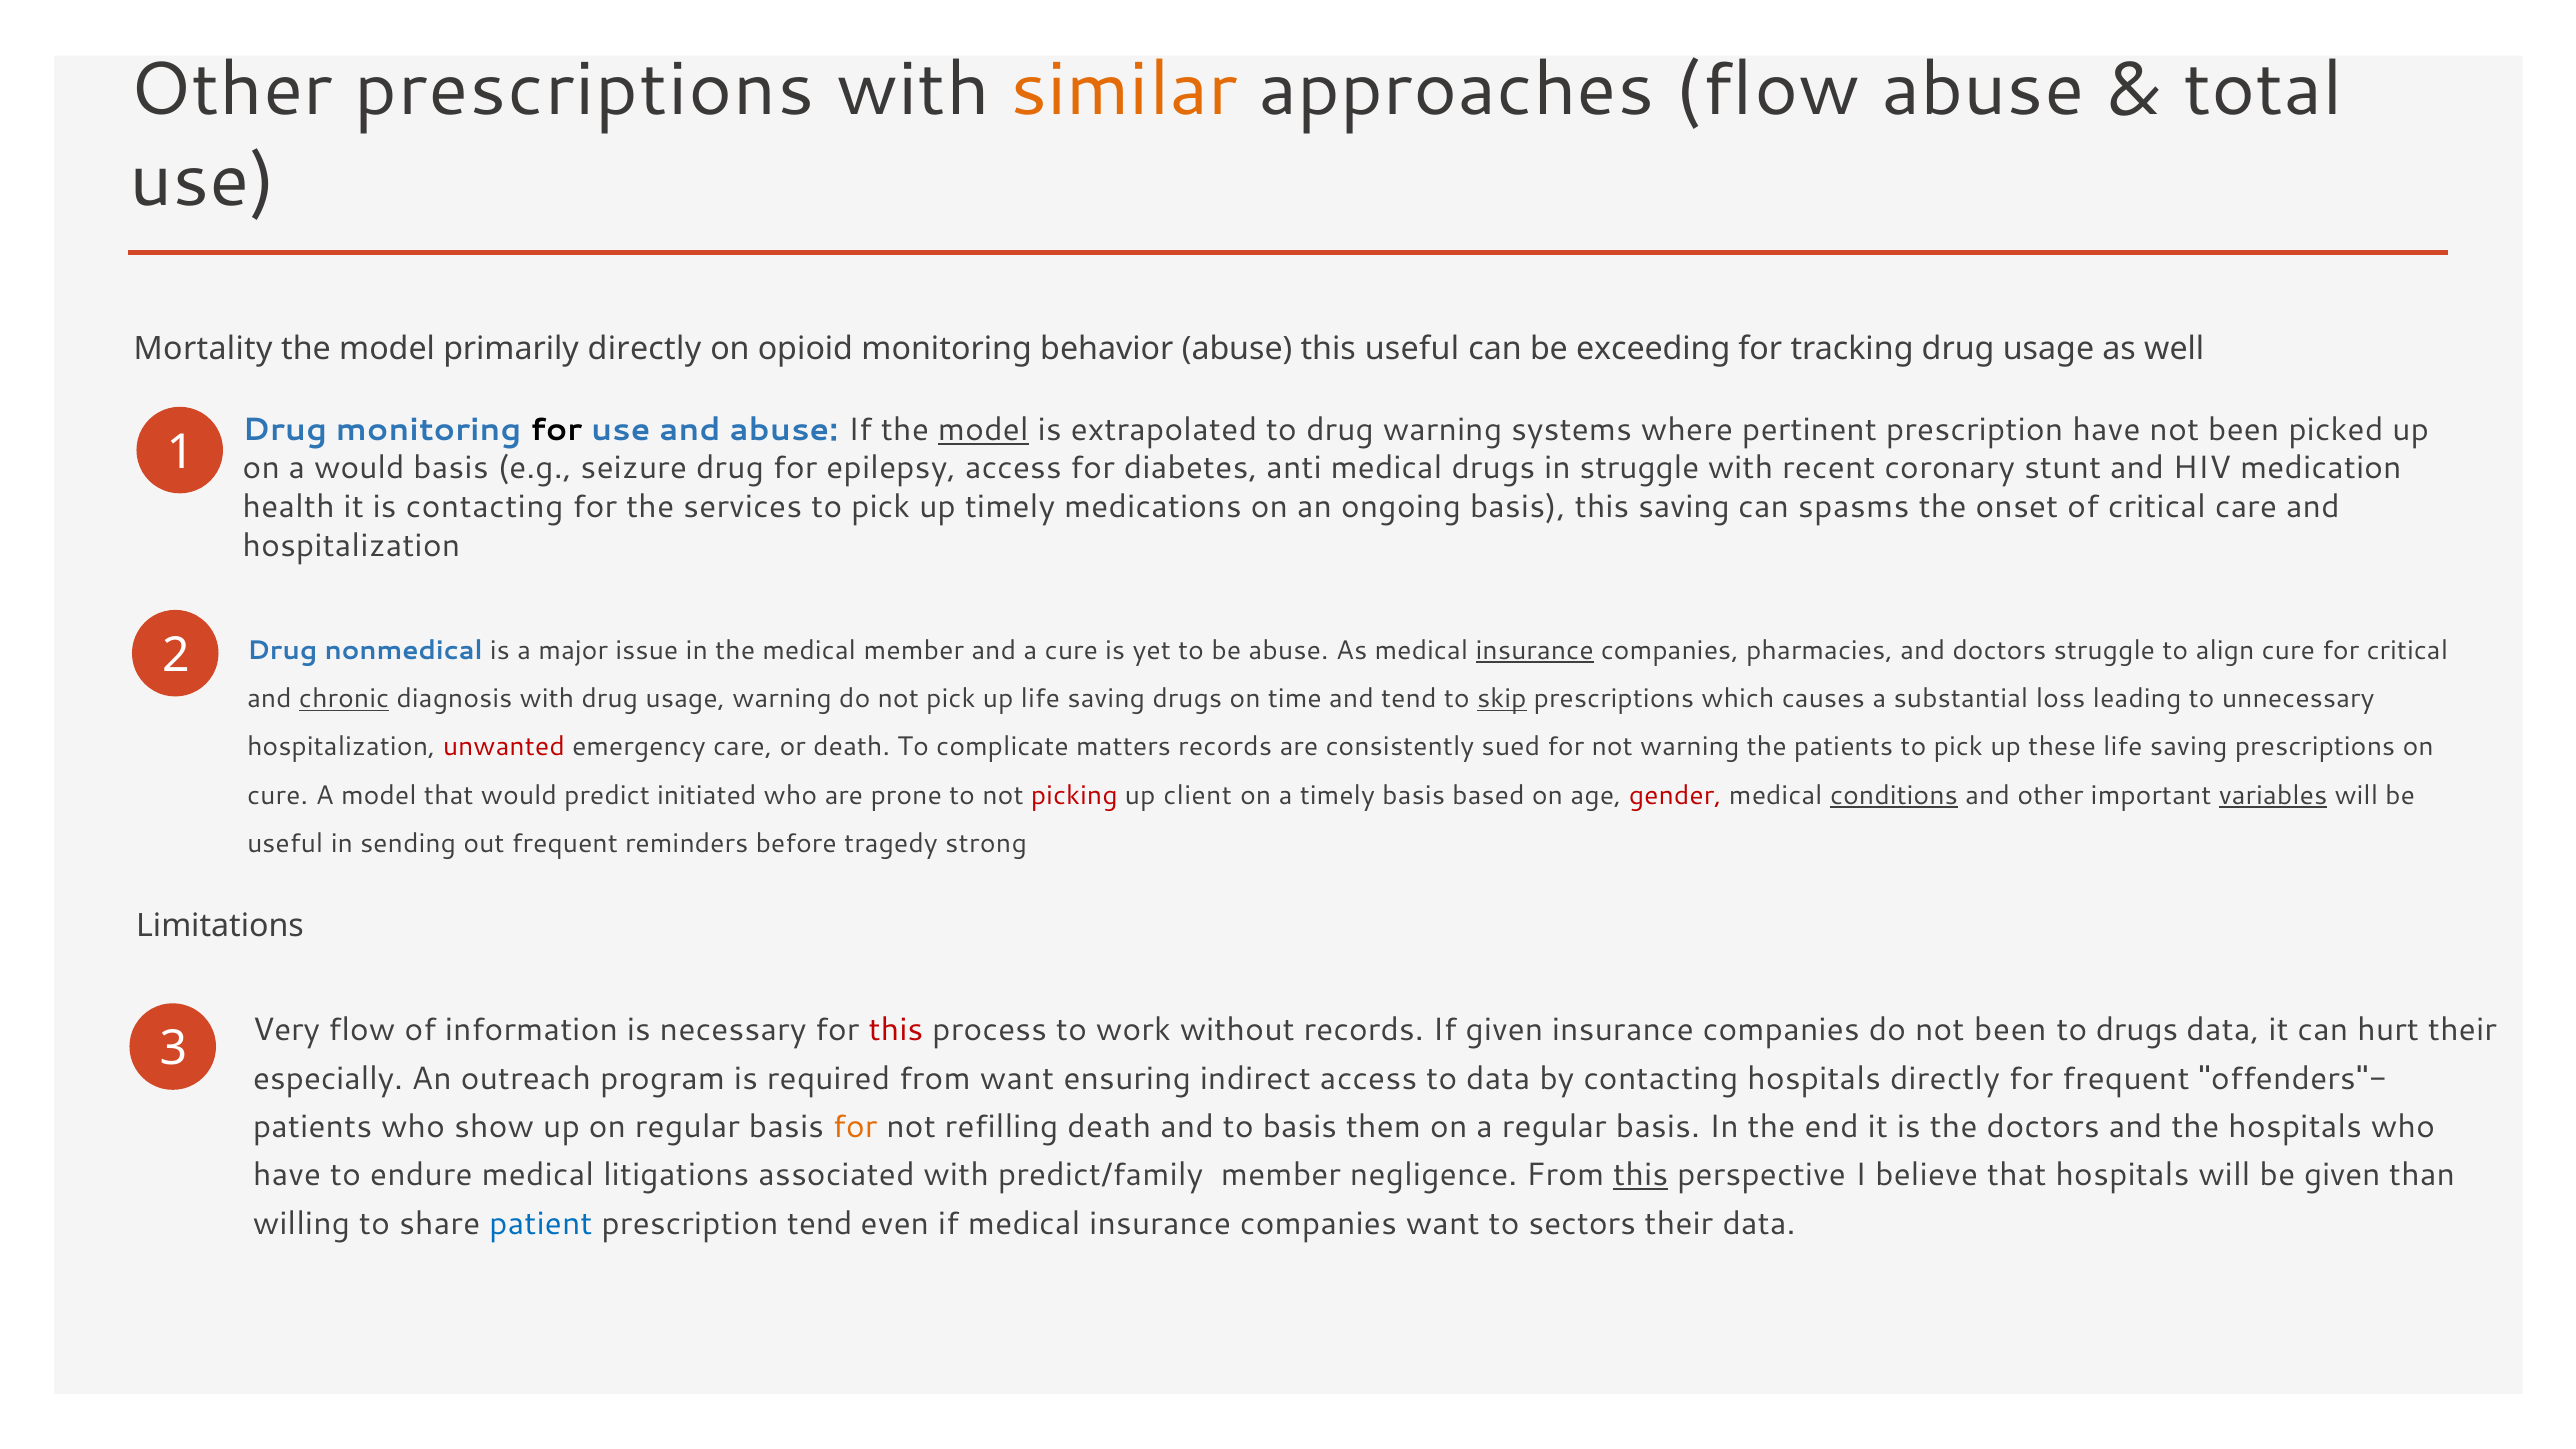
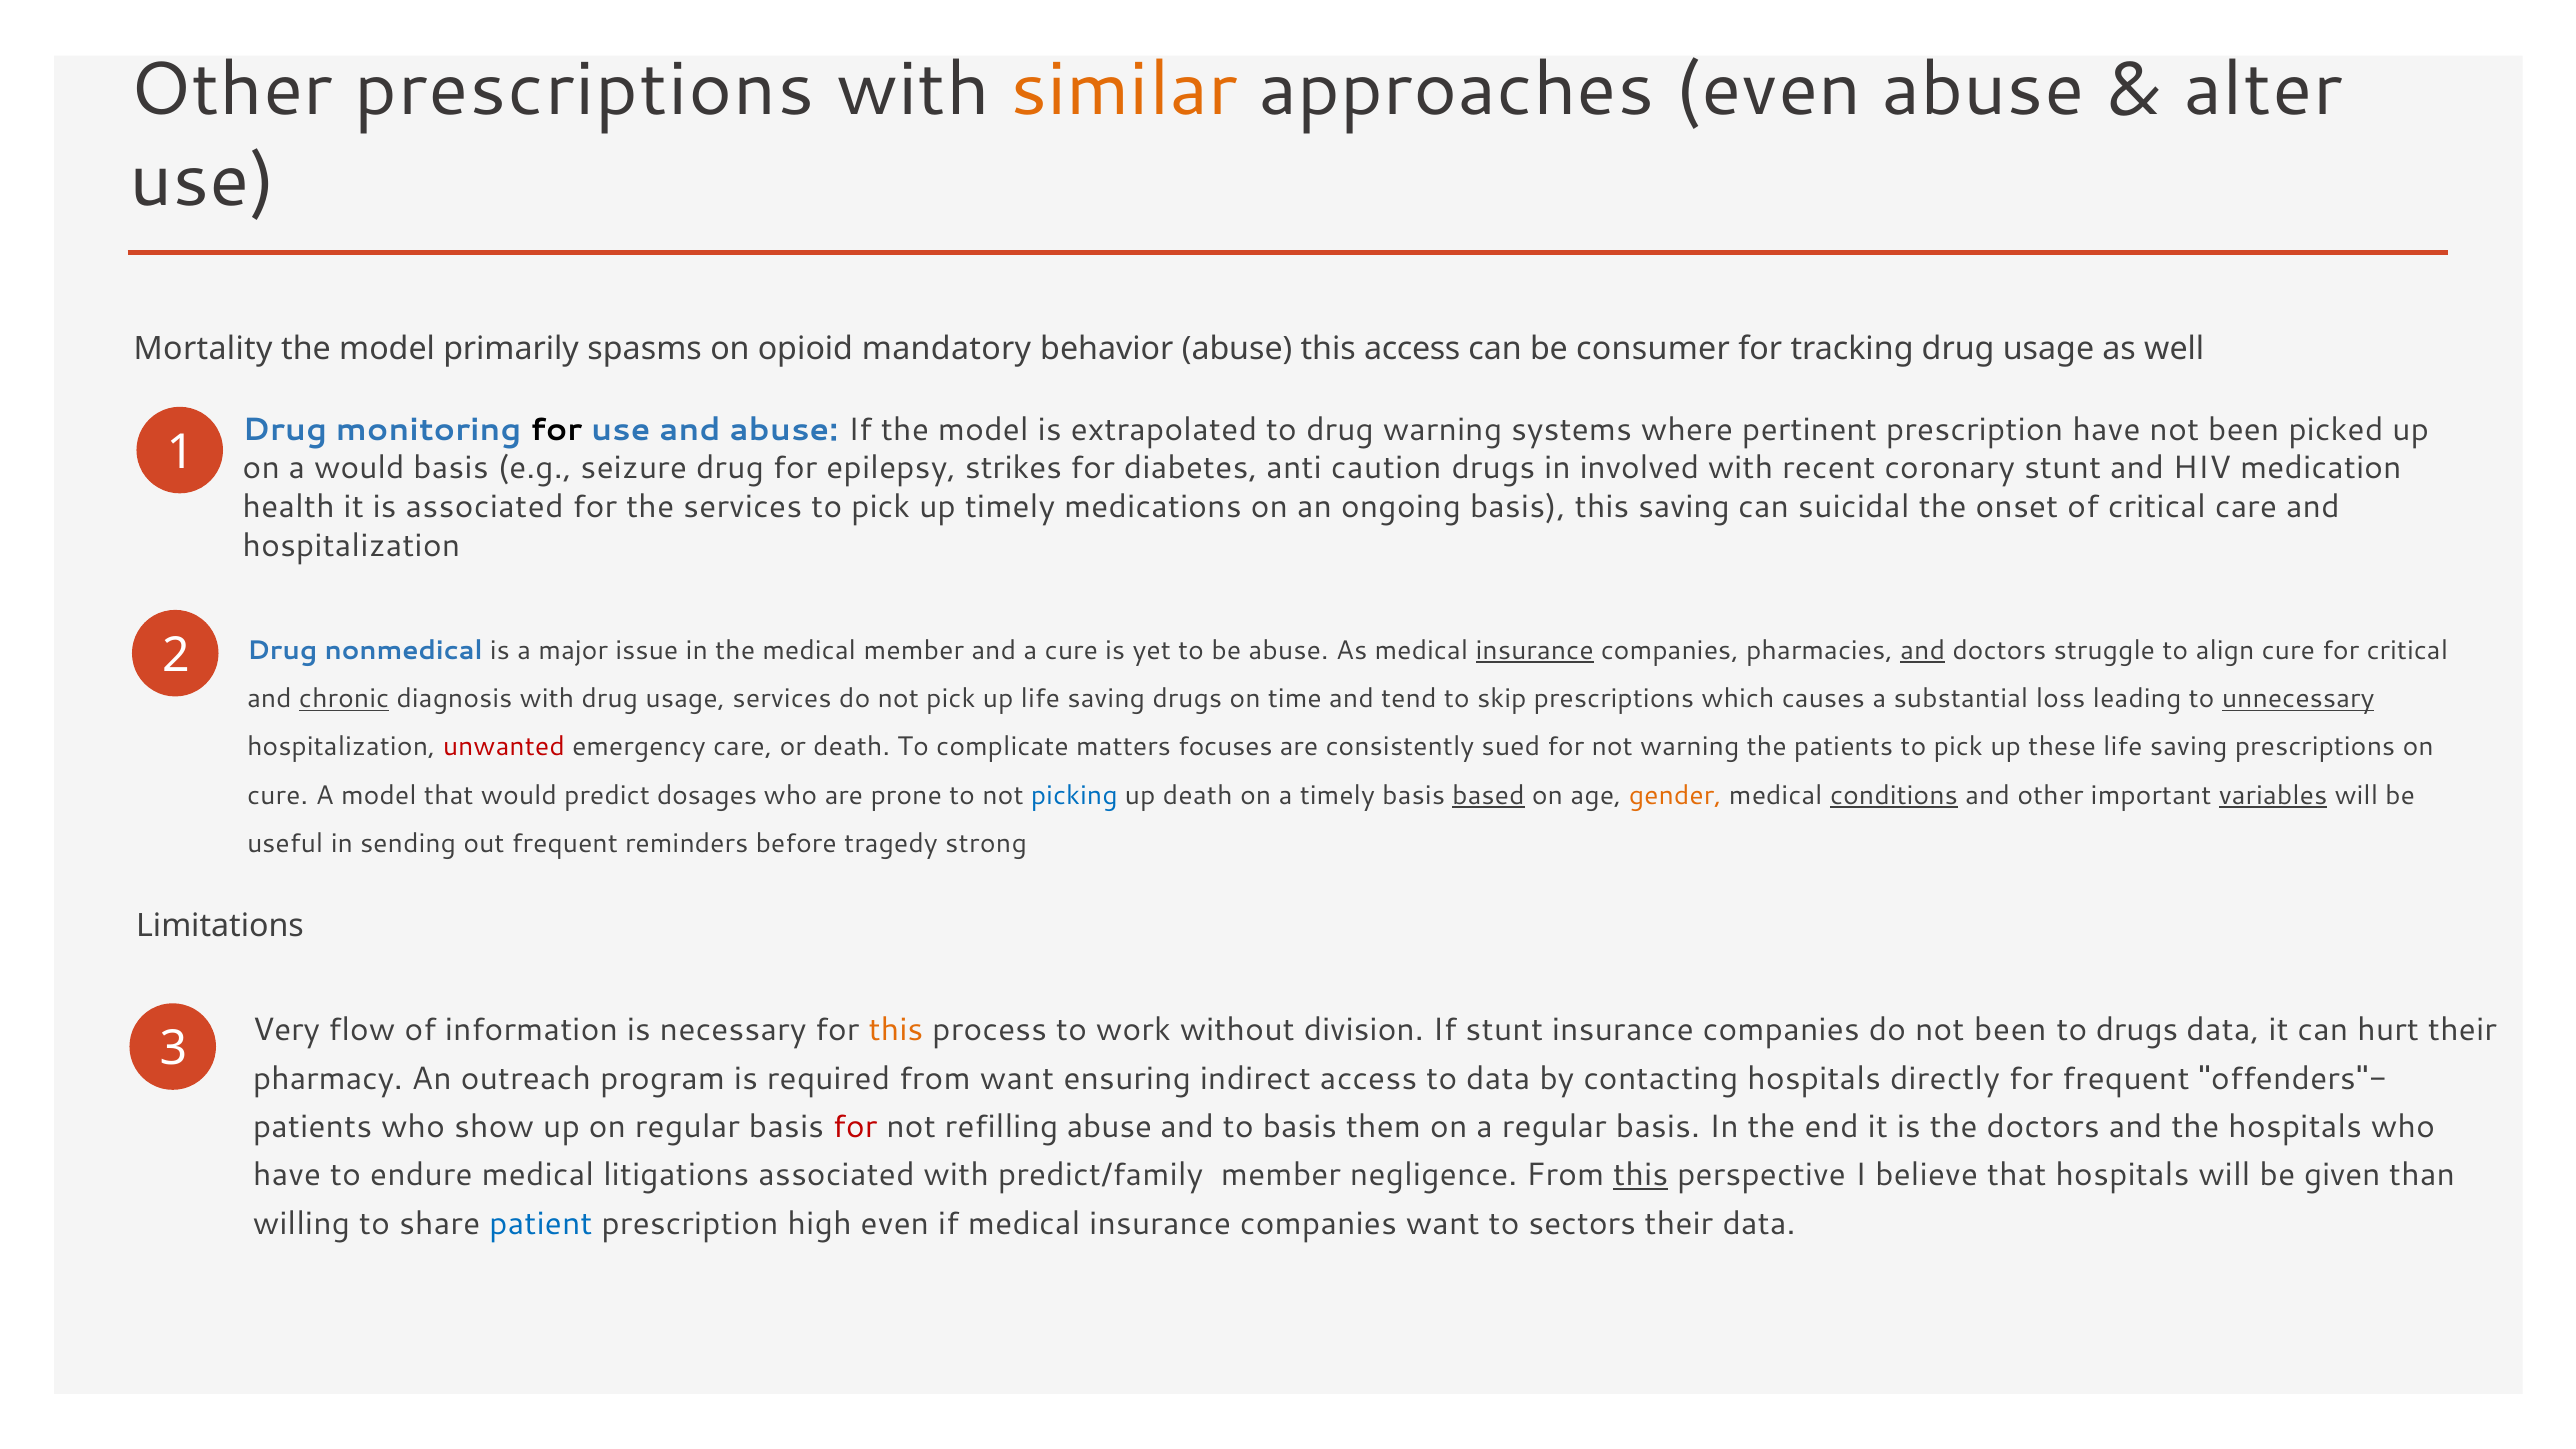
approaches flow: flow -> even (1768, 90)
total: total -> alter (2263, 90)
primarily directly: directly -> spasms (645, 348)
opioid monitoring: monitoring -> mandatory (947, 348)
this useful: useful -> access (1412, 348)
exceeding: exceeding -> consumer (1653, 348)
model underline: present -> none (983, 430)
epilepsy access: access -> strikes (1013, 468)
anti medical: medical -> caution (1386, 468)
in struggle: struggle -> involved (1639, 468)
is contacting: contacting -> associated (485, 507)
spasms: spasms -> suicidal (1854, 507)
and underline: none -> present (1923, 651)
usage warning: warning -> services (782, 699)
skip underline: present -> none (1502, 699)
unnecessary underline: none -> present (2298, 699)
matters records: records -> focuses (1225, 747)
initiated: initiated -> dosages (707, 795)
picking colour: red -> blue (1074, 795)
up client: client -> death (1198, 795)
based underline: none -> present (1488, 795)
gender colour: red -> orange (1675, 795)
this colour: red -> orange (896, 1030)
without records: records -> division (1364, 1030)
If given: given -> stunt (1504, 1030)
especially: especially -> pharmacy (328, 1079)
for colour: orange -> red (855, 1127)
refilling death: death -> abuse (1109, 1127)
prescription tend: tend -> high (820, 1224)
